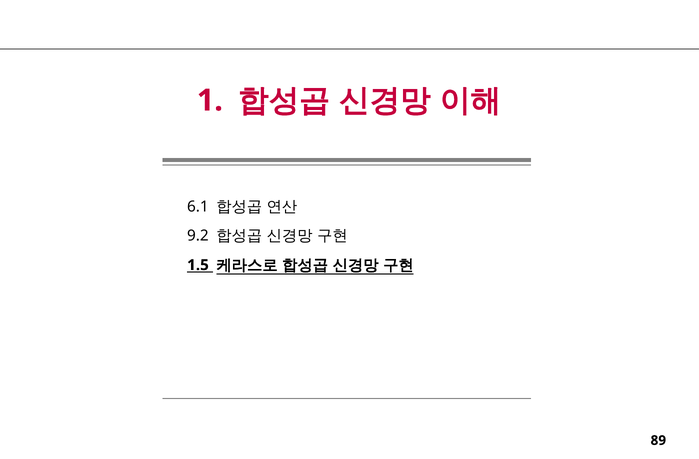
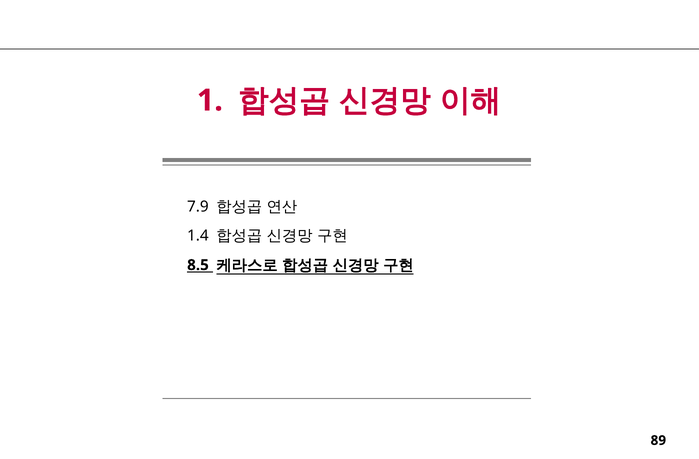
6.1: 6.1 -> 7.9 (198, 207)
9.2: 9.2 -> 1.4 (198, 236)
1.5: 1.5 -> 8.5 (198, 265)
